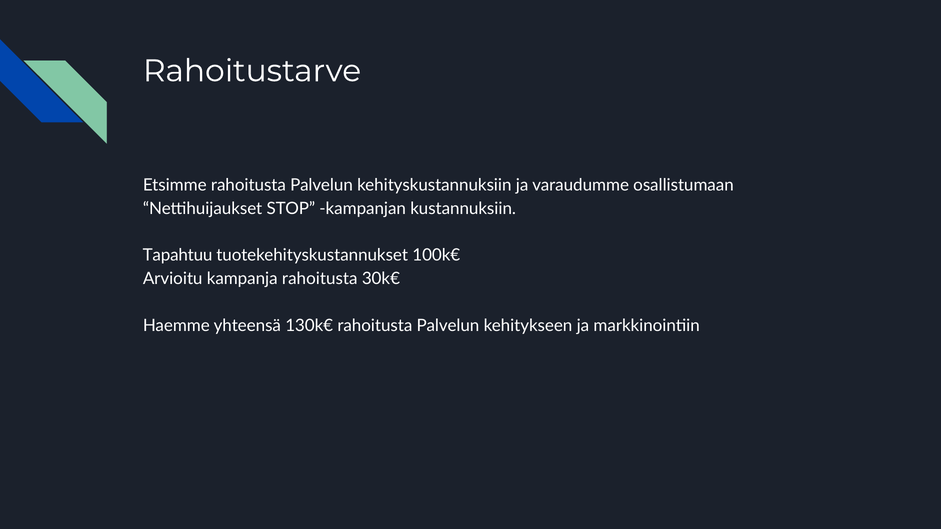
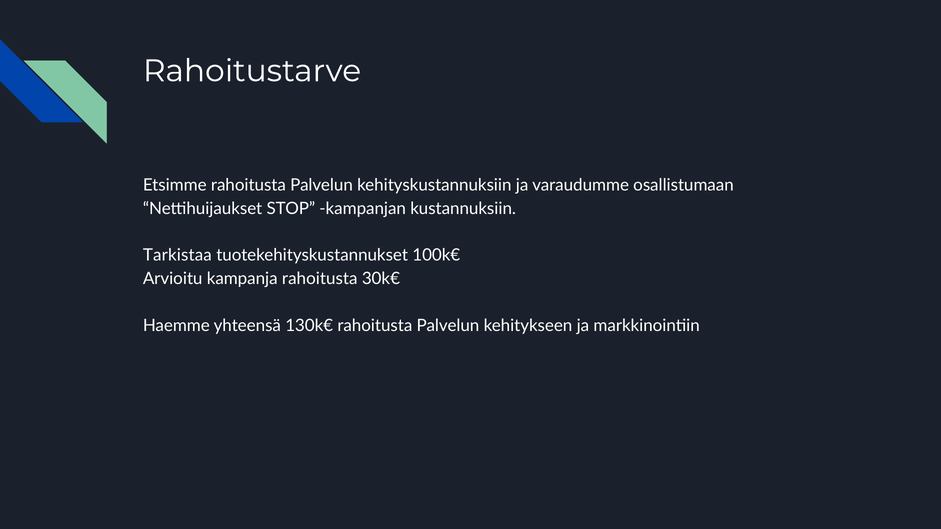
Tapahtuu: Tapahtuu -> Tarkistaa (177, 255)
